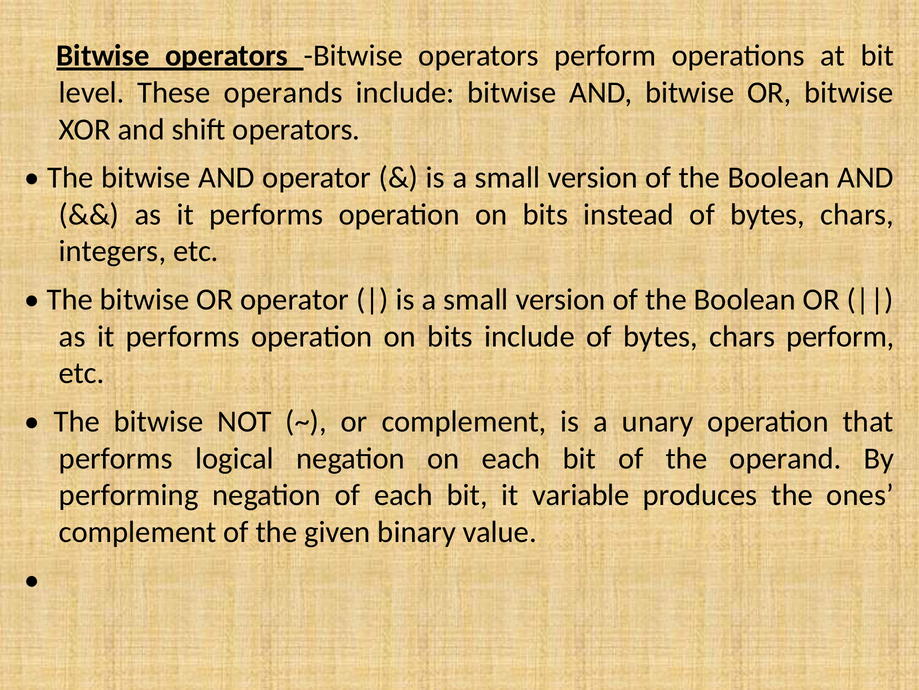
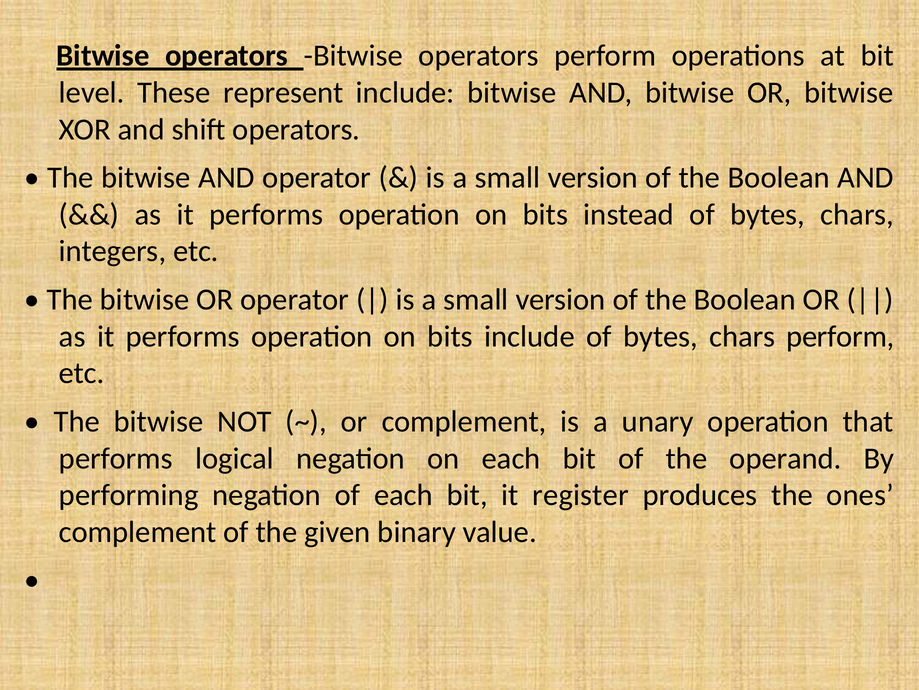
operands: operands -> represent (283, 93)
variable: variable -> register (581, 495)
